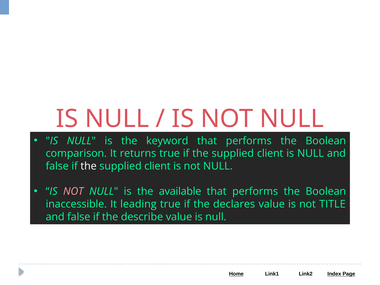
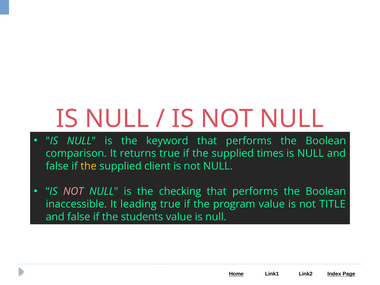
client: client -> times (270, 153)
the colour: white -> yellow (89, 166)
available: available -> checking (180, 191)
declares: declares -> program (234, 204)
describe: describe -> students (142, 217)
